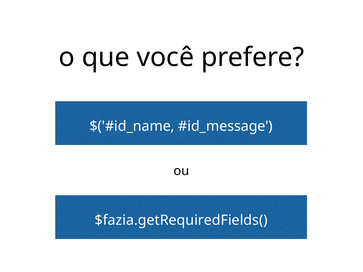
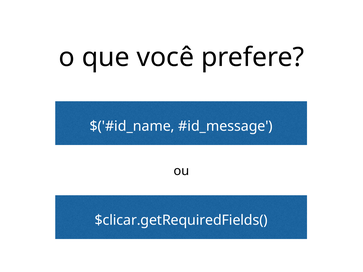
$fazia.getRequiredFields(: $fazia.getRequiredFields( -> $clicar.getRequiredFields( (181, 220)
